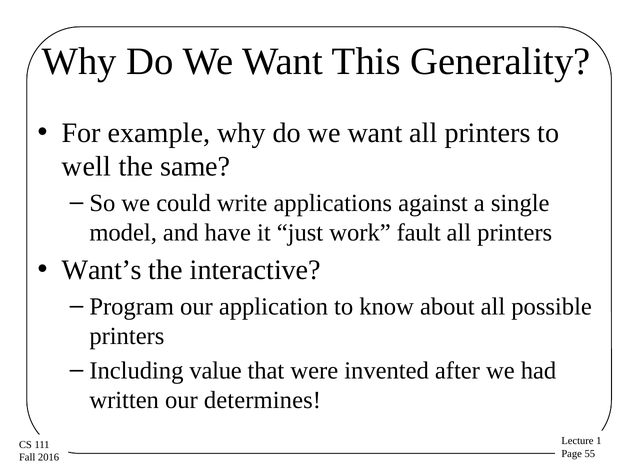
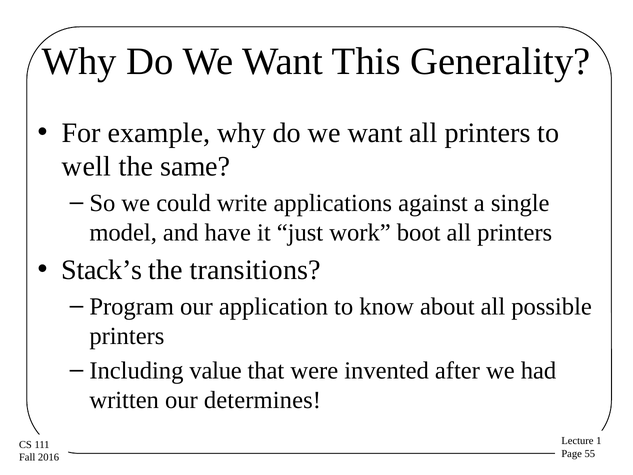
fault: fault -> boot (419, 232)
Want’s: Want’s -> Stack’s (102, 270)
interactive: interactive -> transitions (255, 270)
